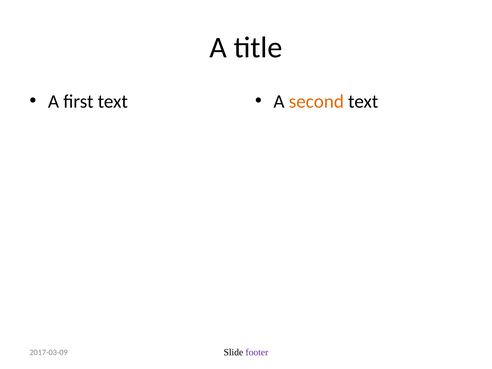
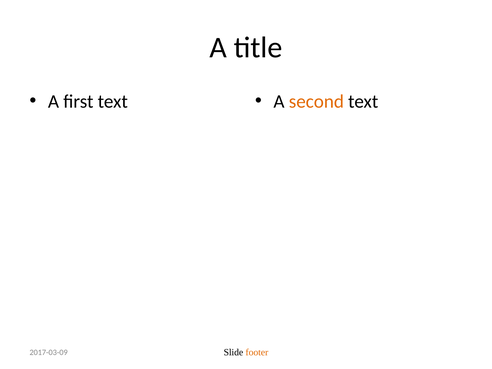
footer colour: purple -> orange (257, 352)
